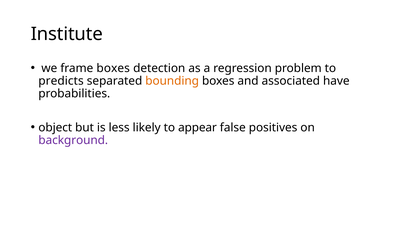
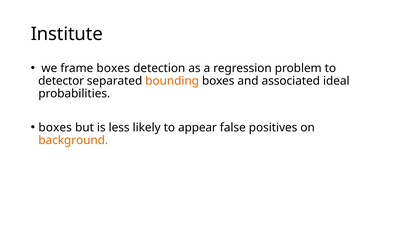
predicts: predicts -> detector (61, 81)
have: have -> ideal (336, 81)
object: object -> boxes (55, 128)
background colour: purple -> orange (73, 140)
